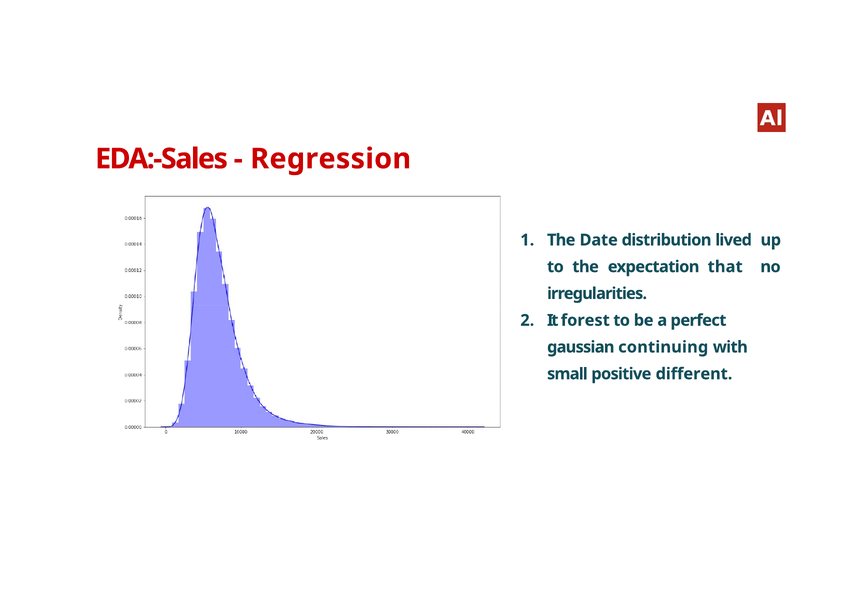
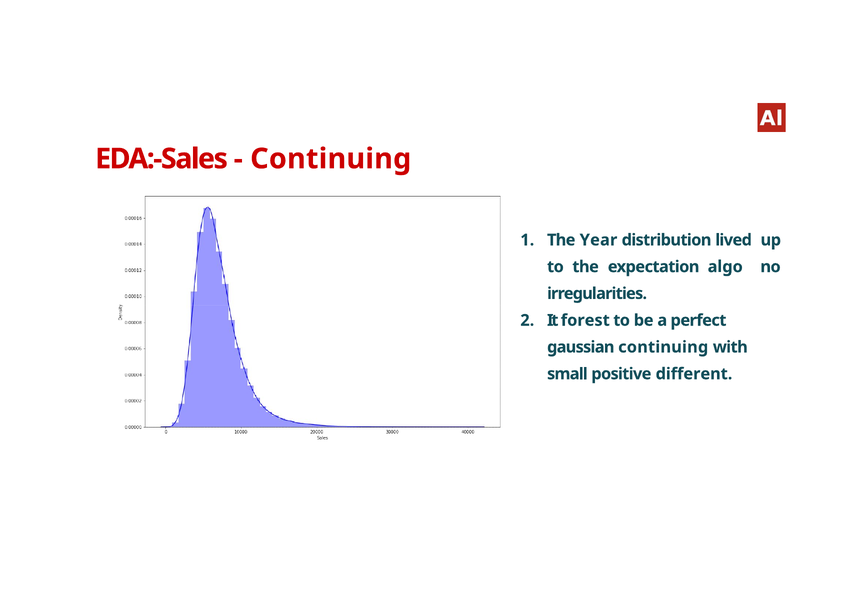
Regression: Regression -> Continuing (331, 159)
Date: Date -> Year (598, 240)
that: that -> algo (725, 267)
